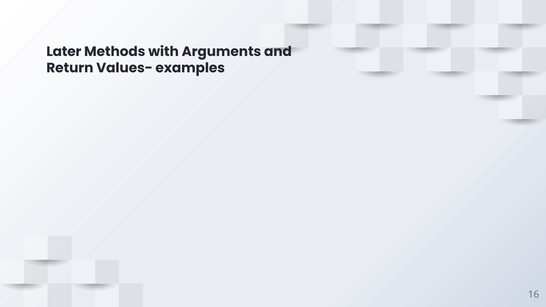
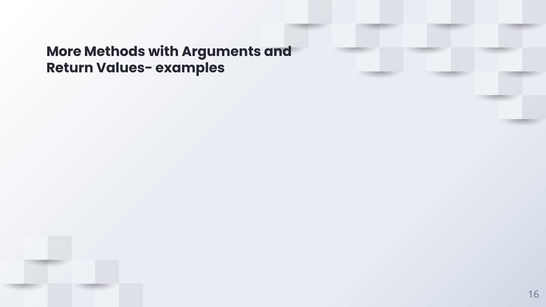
Later: Later -> More (64, 52)
